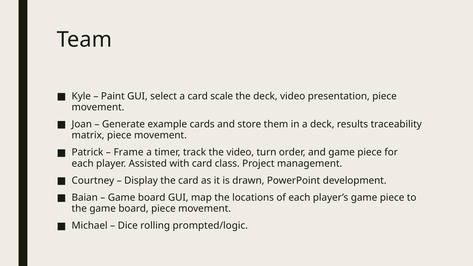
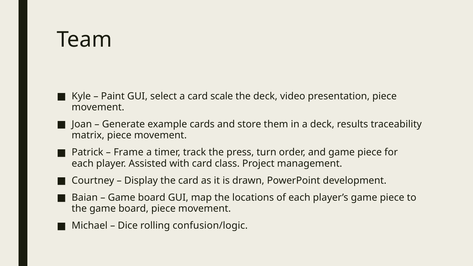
the video: video -> press (240, 152)
prompted/logic: prompted/logic -> confusion/logic (210, 226)
